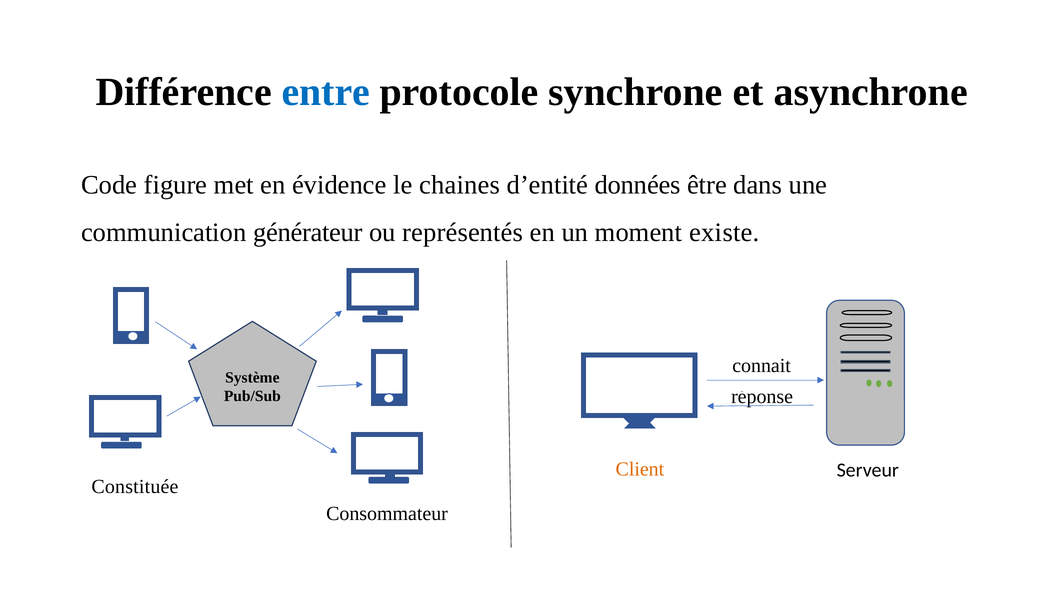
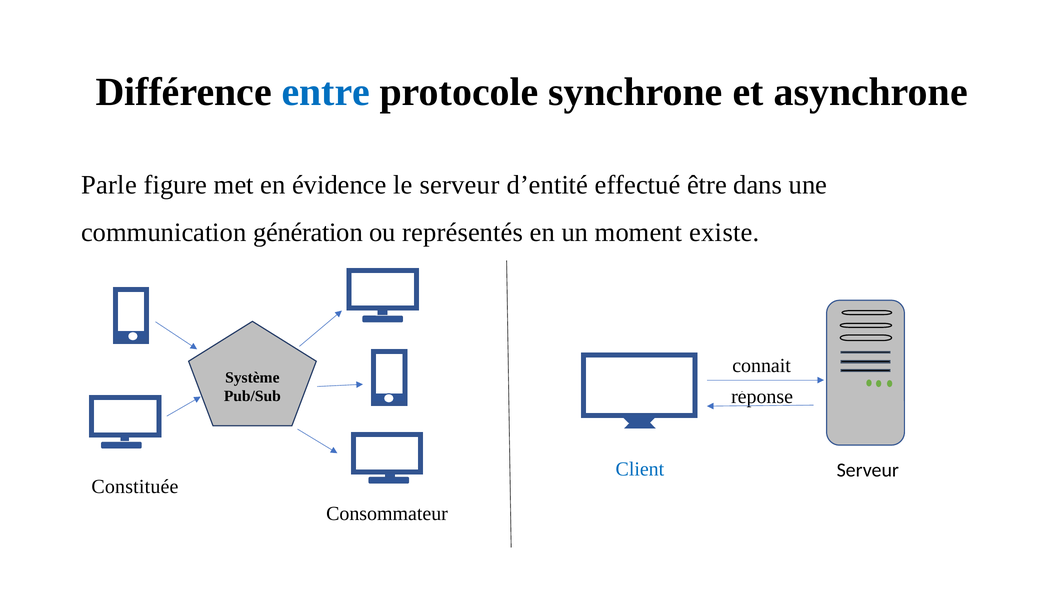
Code: Code -> Parle (109, 185)
le chaines: chaines -> serveur (459, 185)
données: données -> effectué (638, 185)
générateur: générateur -> génération (308, 232)
Client colour: orange -> blue (640, 469)
